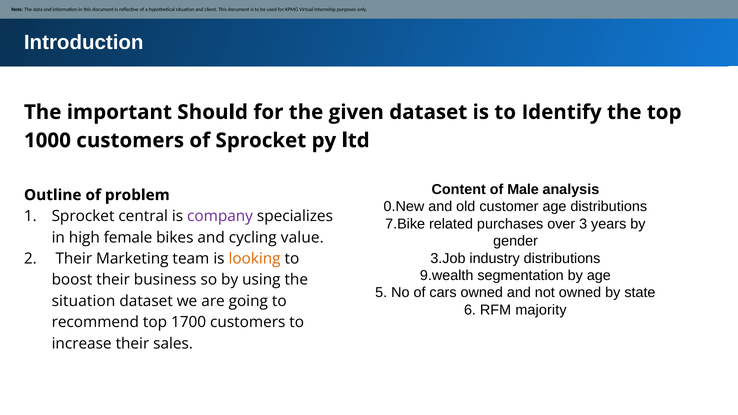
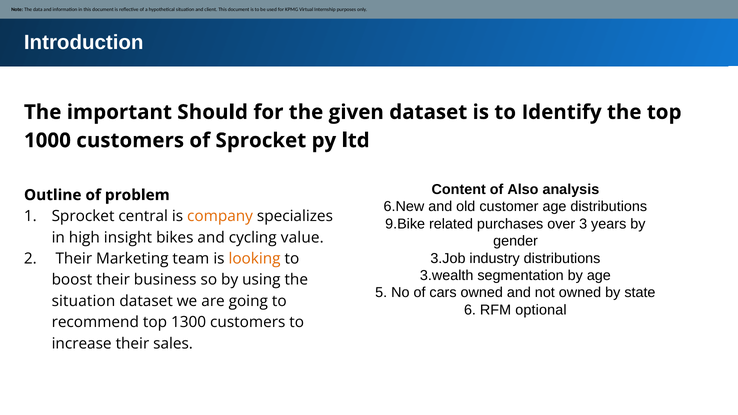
Male: Male -> Also (523, 189)
0.New: 0.New -> 6.New (404, 207)
company colour: purple -> orange (220, 216)
7.Bike: 7.Bike -> 9.Bike (405, 224)
female: female -> insight (128, 238)
9.wealth: 9.wealth -> 3.wealth (447, 276)
majority: majority -> optional (541, 310)
1700: 1700 -> 1300 (189, 322)
